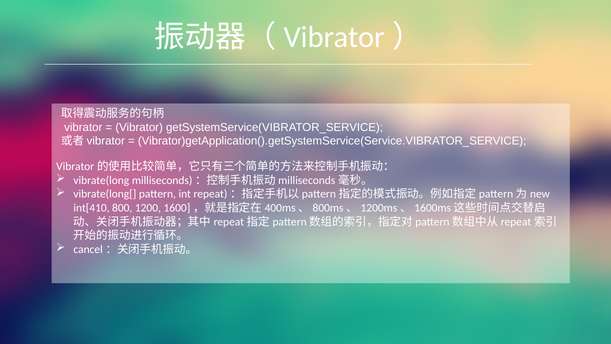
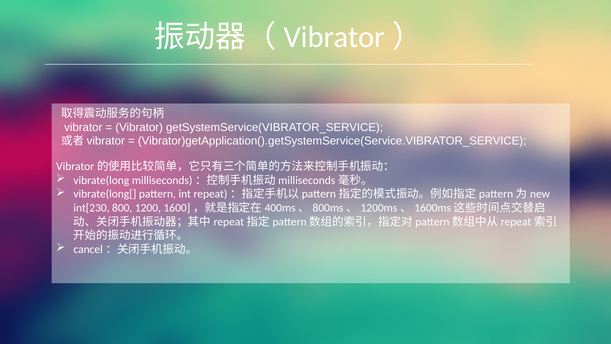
int[410: int[410 -> int[230 (91, 208)
